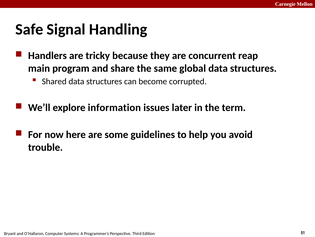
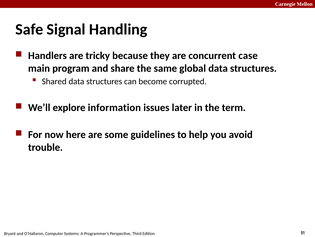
reap: reap -> case (248, 56)
